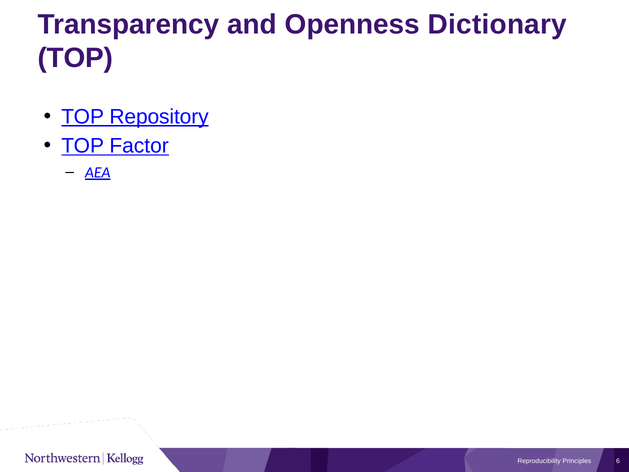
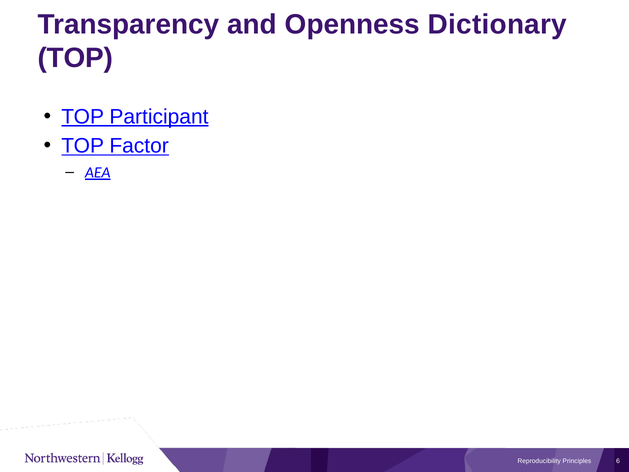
Repository: Repository -> Participant (159, 117)
